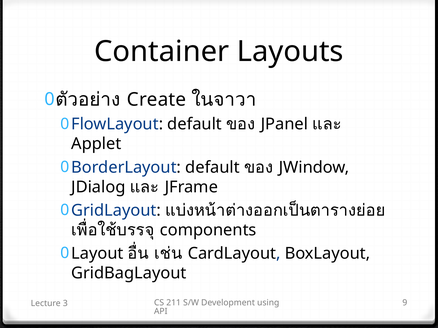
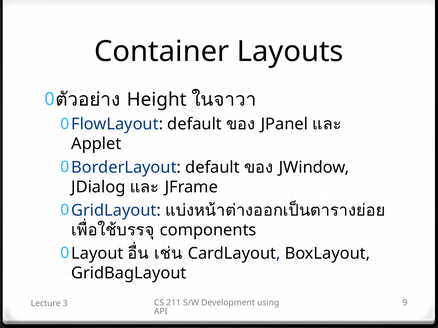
Create: Create -> Height (157, 100)
